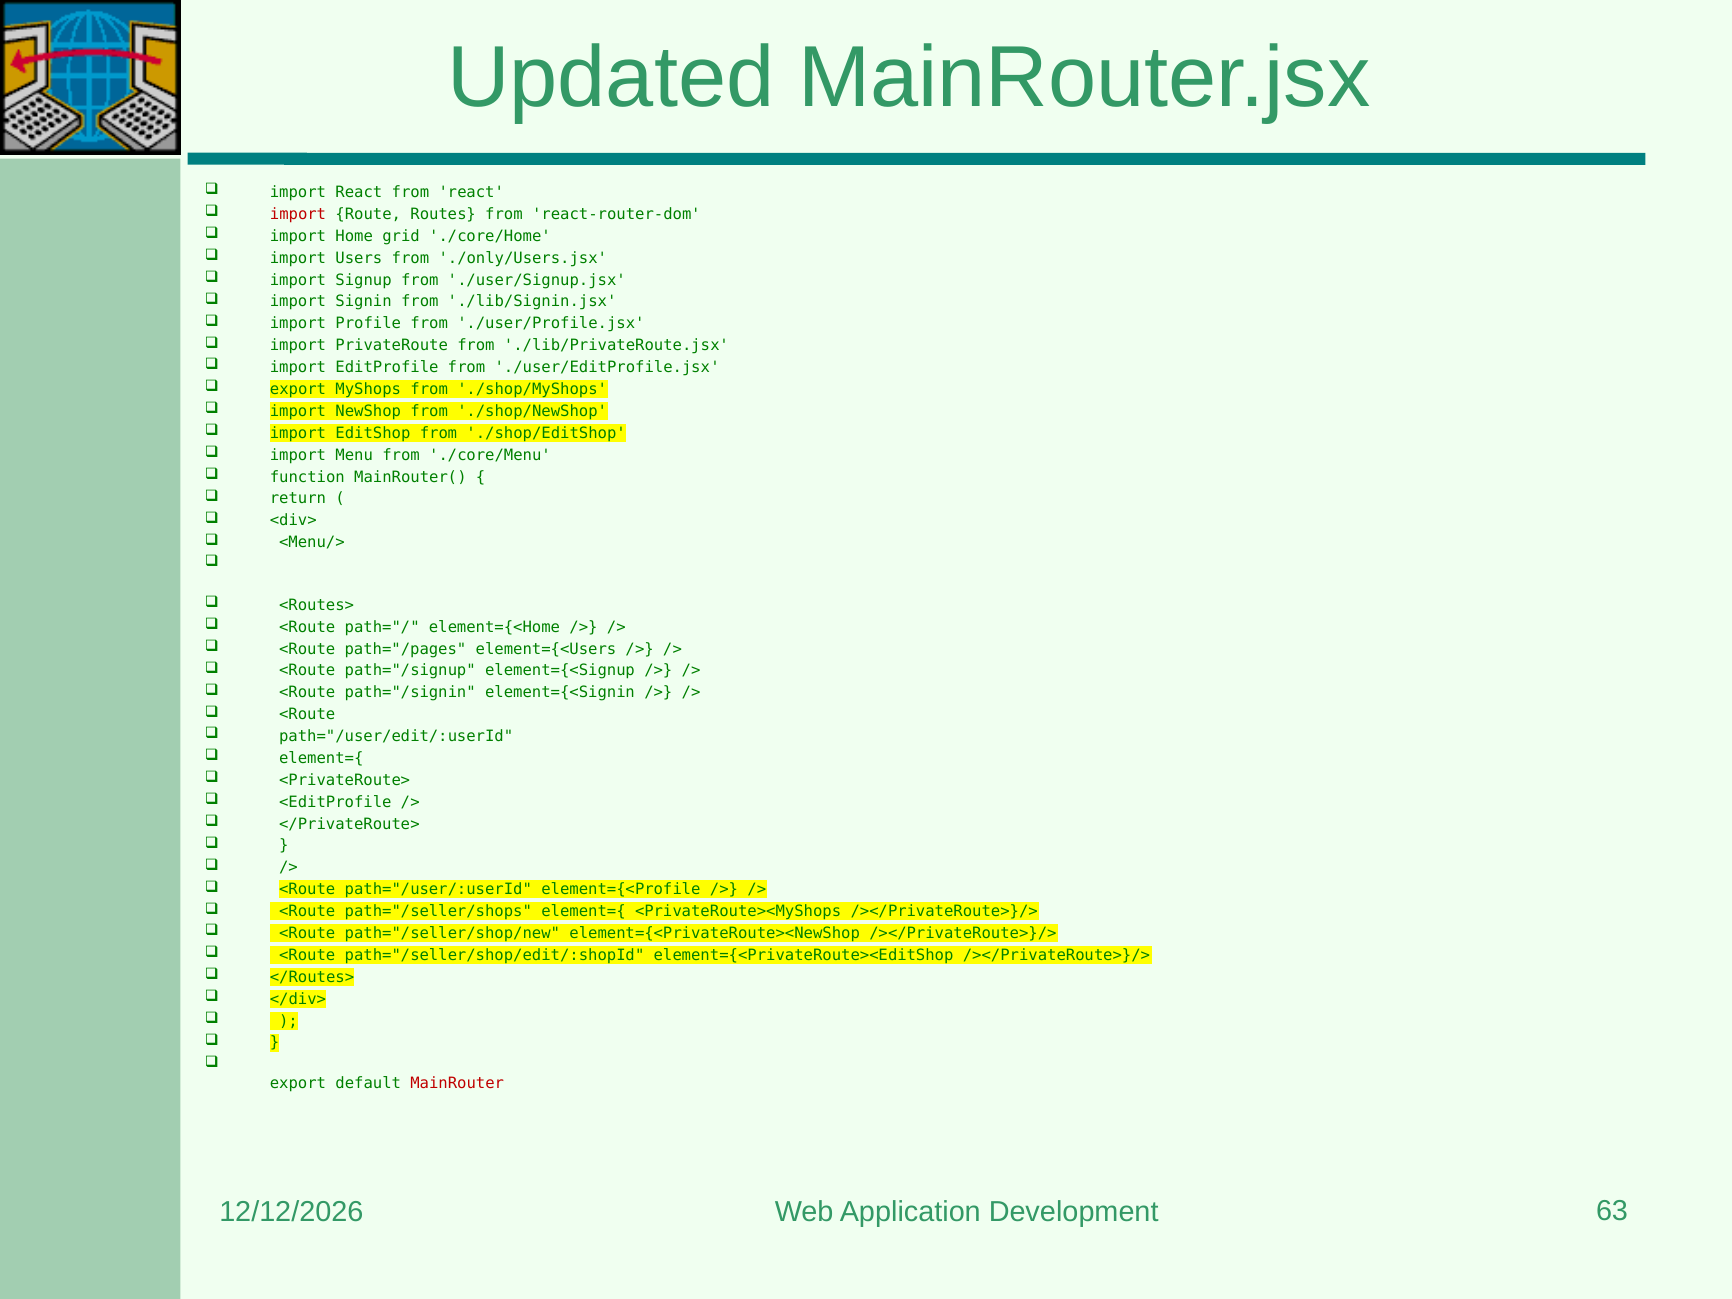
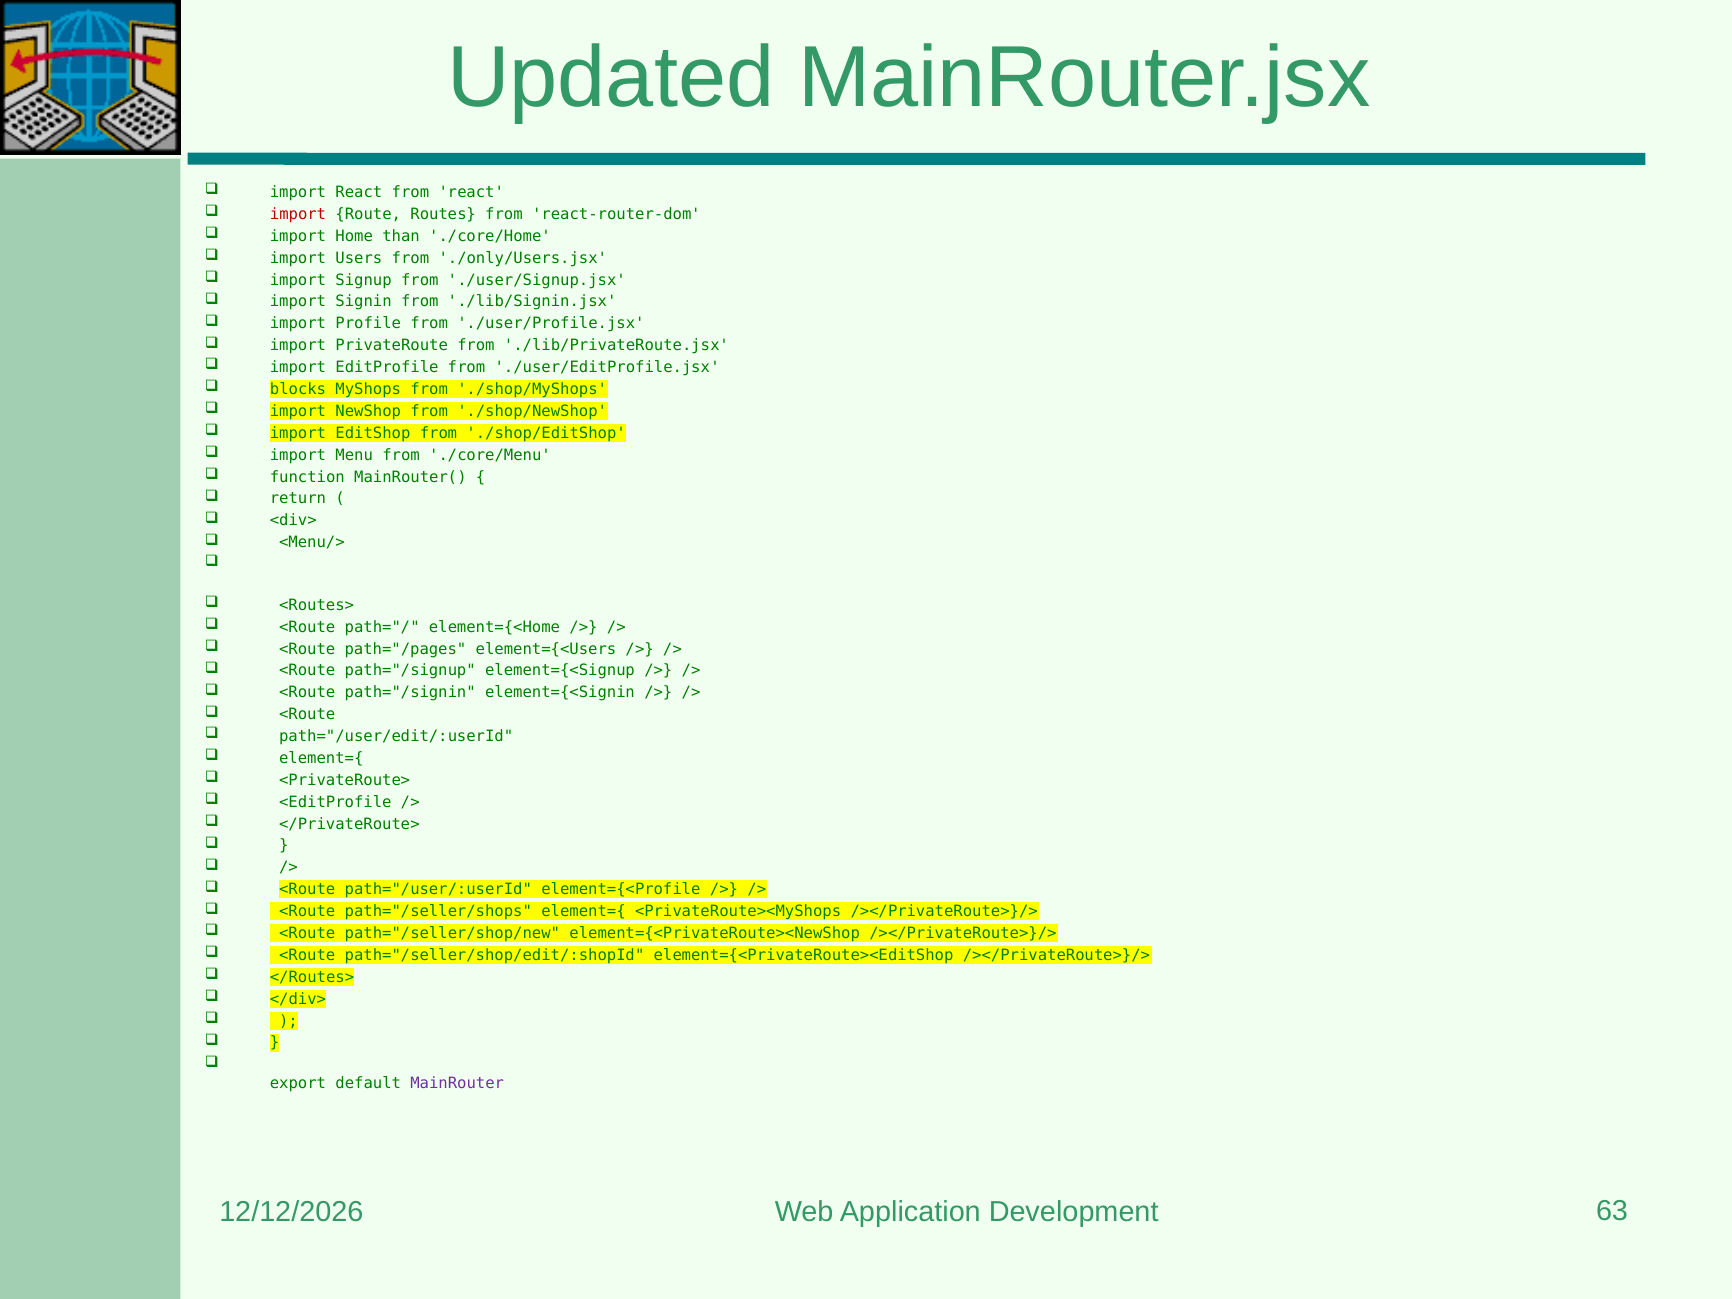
grid: grid -> than (401, 236)
export: export -> blocks (298, 389)
MainRouter colour: red -> purple (457, 1083)
